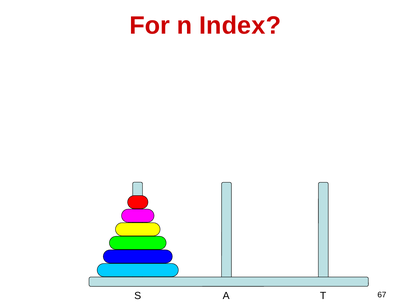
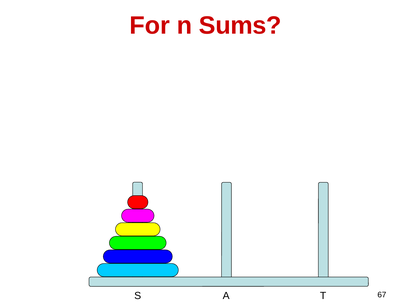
Index: Index -> Sums (240, 26)
